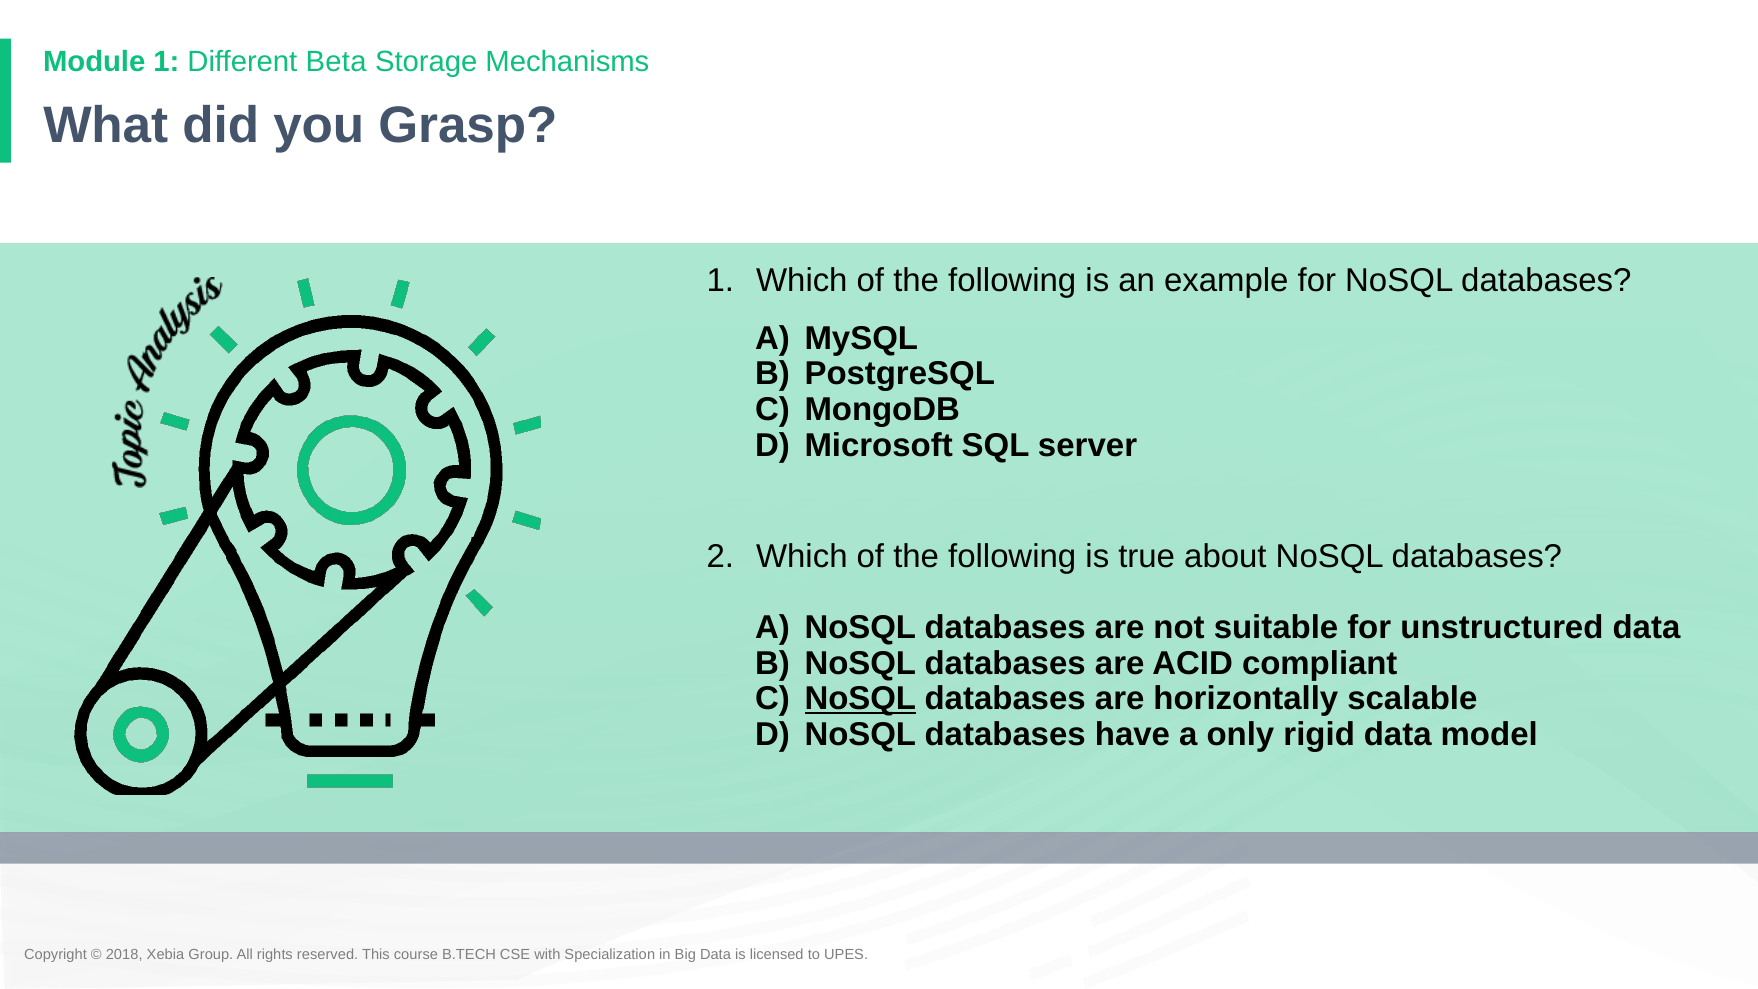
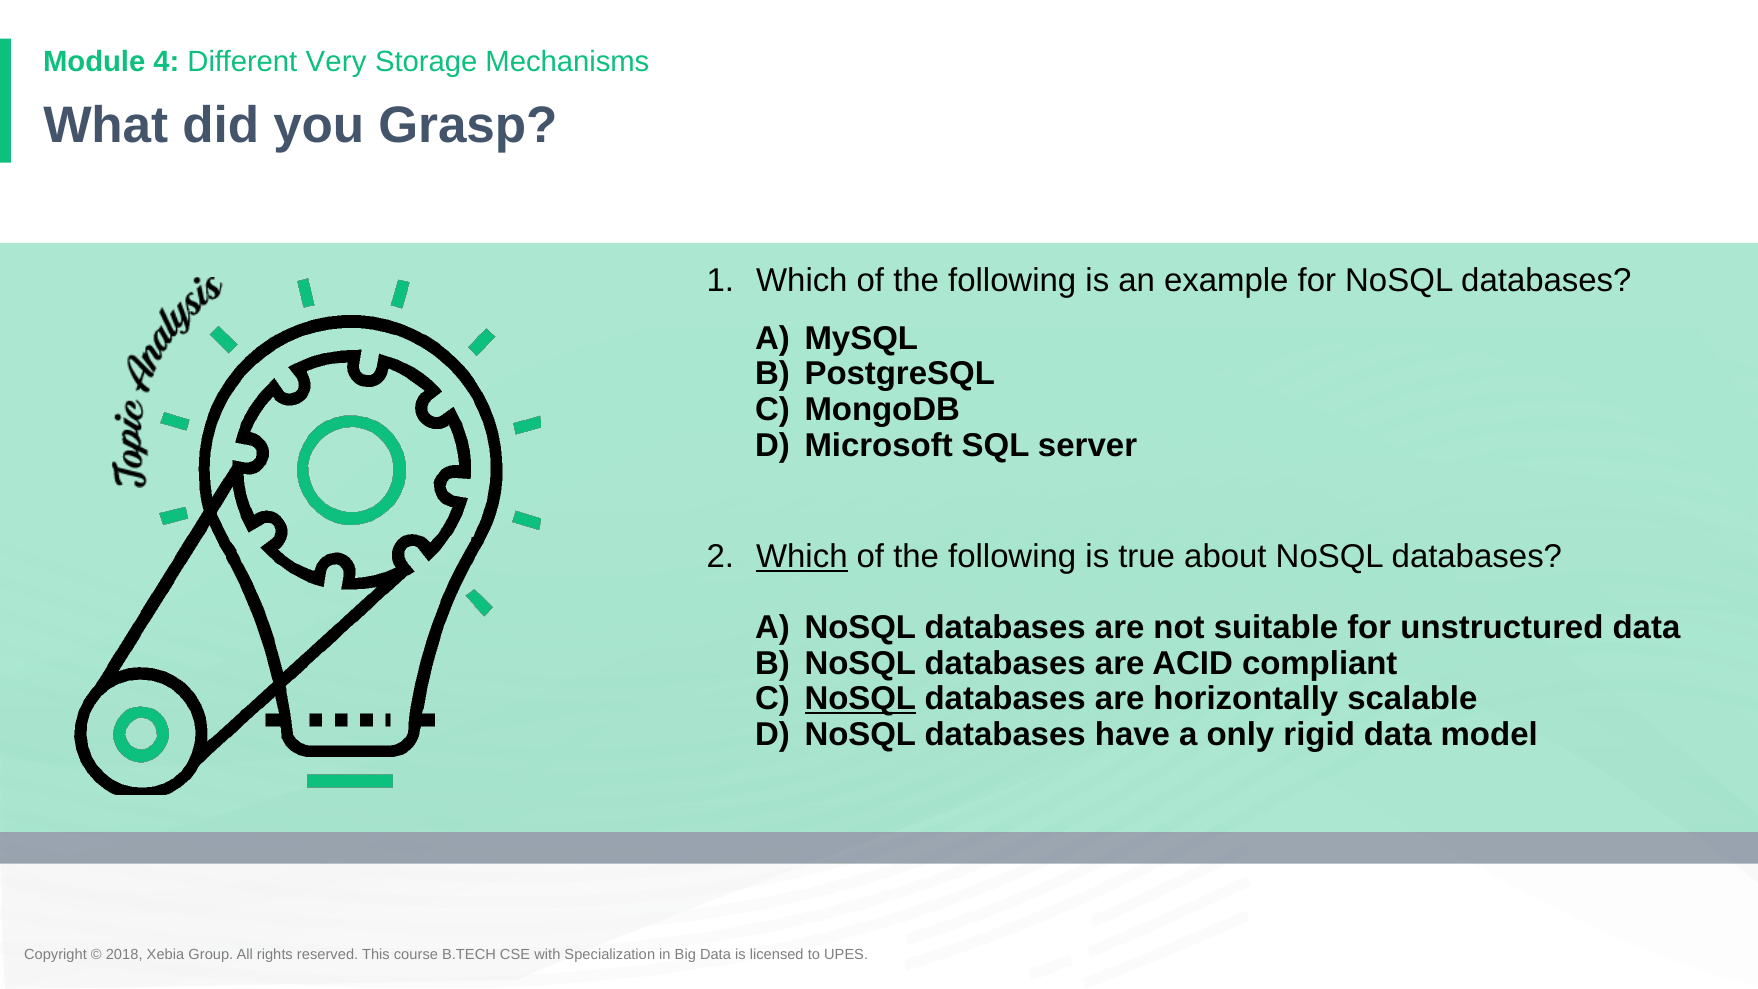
Module 1: 1 -> 4 (166, 62)
Beta: Beta -> Very (336, 62)
Which underline: none -> present (802, 557)
